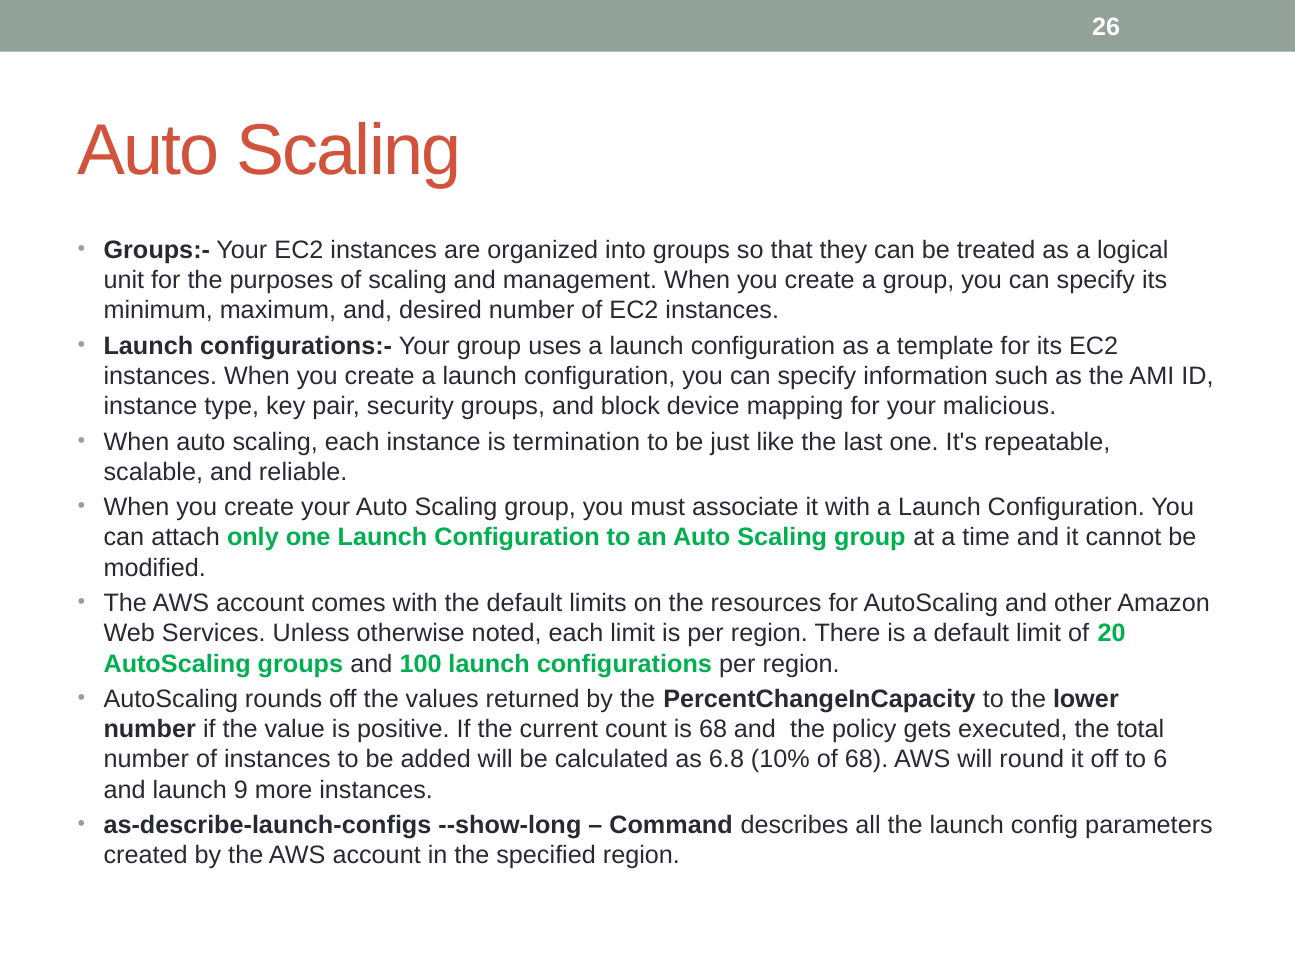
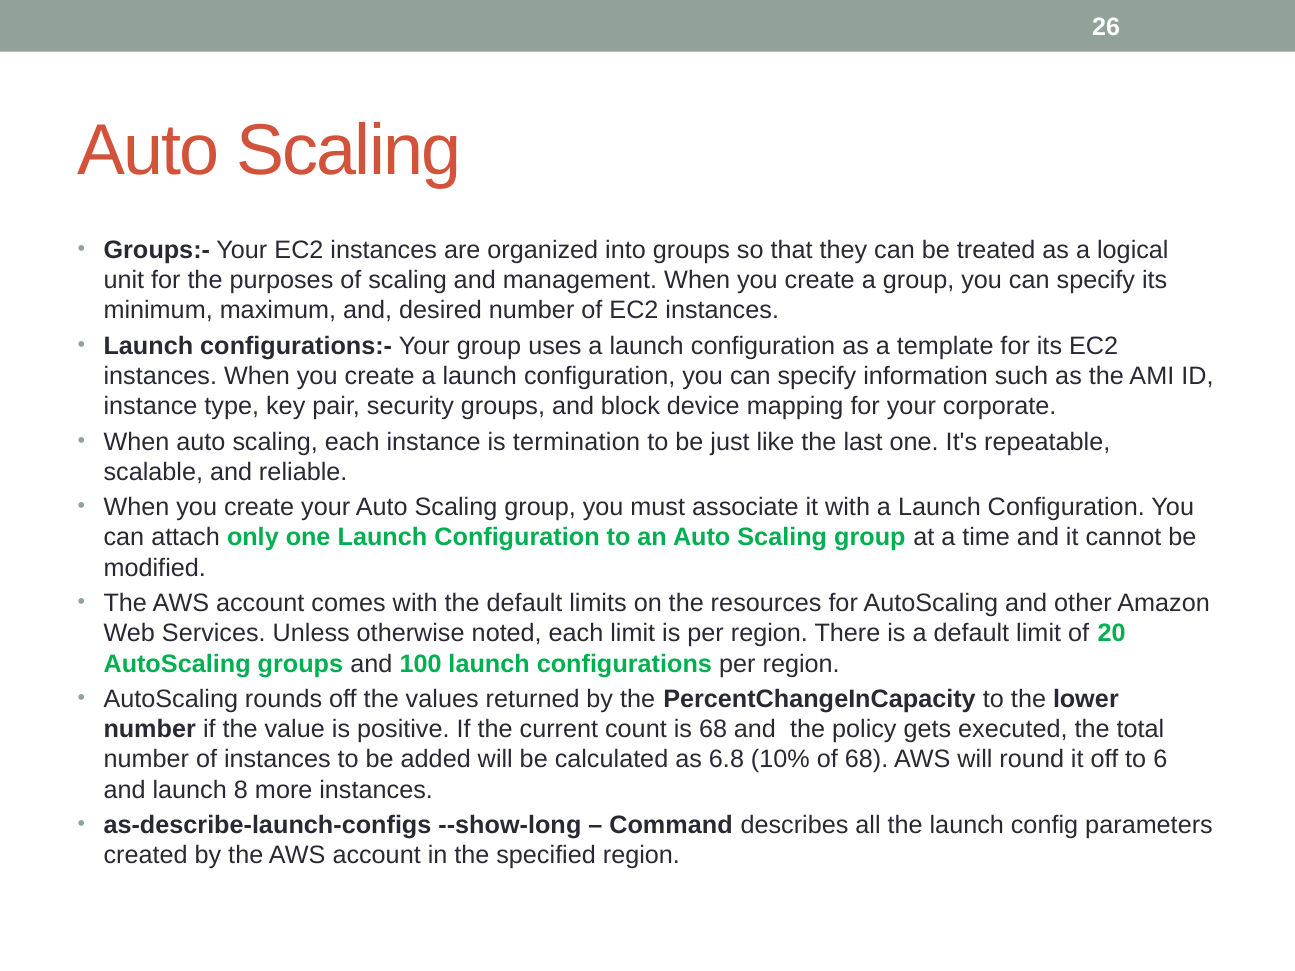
malicious: malicious -> corporate (1000, 406)
9: 9 -> 8 (241, 790)
